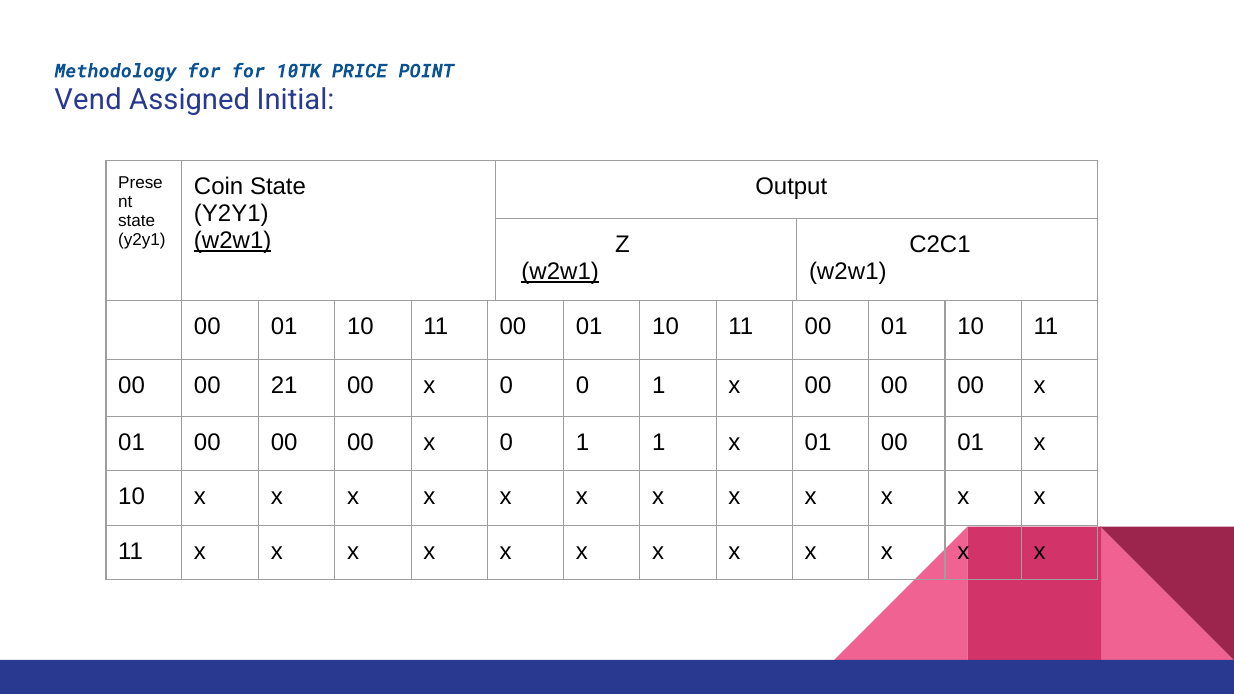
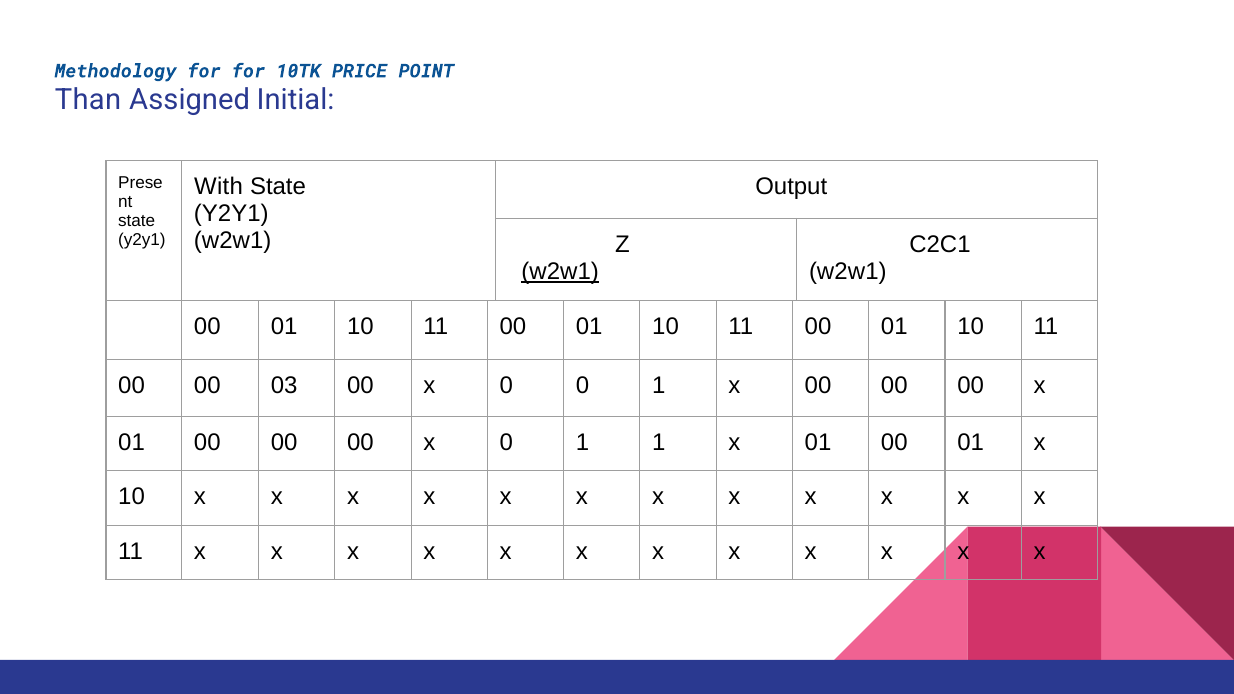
Vend: Vend -> Than (88, 100)
Coin: Coin -> With (219, 187)
w2w1 underline: present -> none (233, 241)
21: 21 -> 03 (284, 386)
